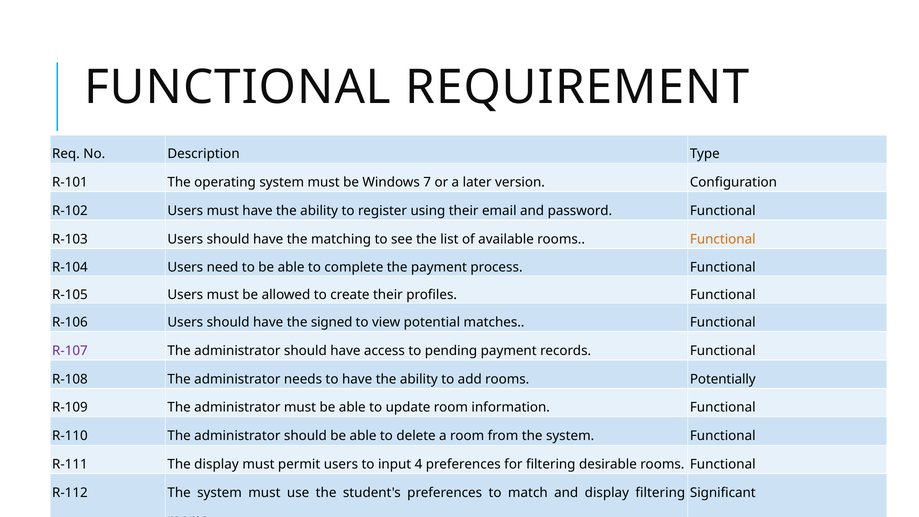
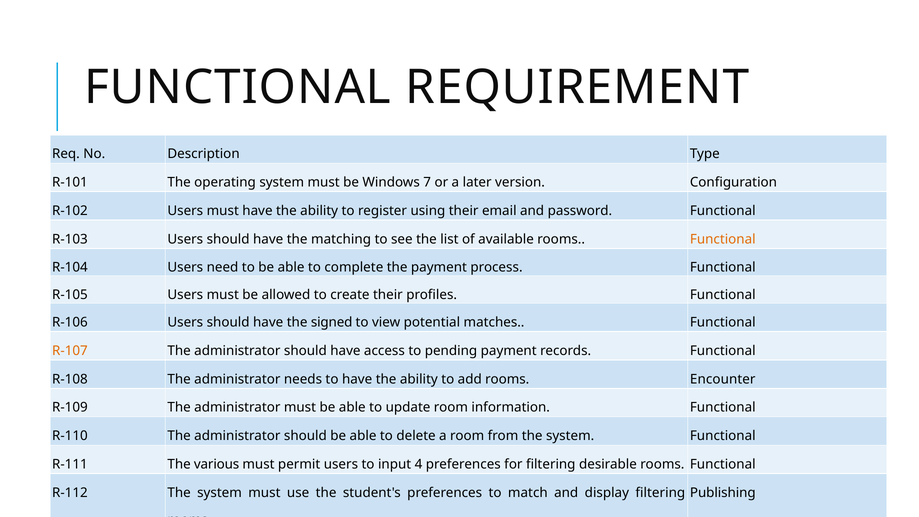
R-107 colour: purple -> orange (70, 351)
Potentially: Potentially -> Encounter (723, 379)
The display: display -> various (217, 464)
Significant: Significant -> Publishing (723, 493)
